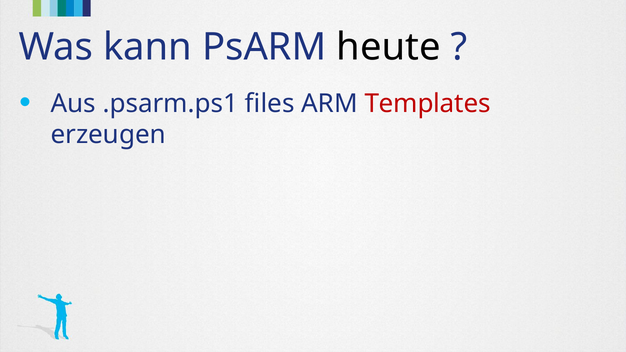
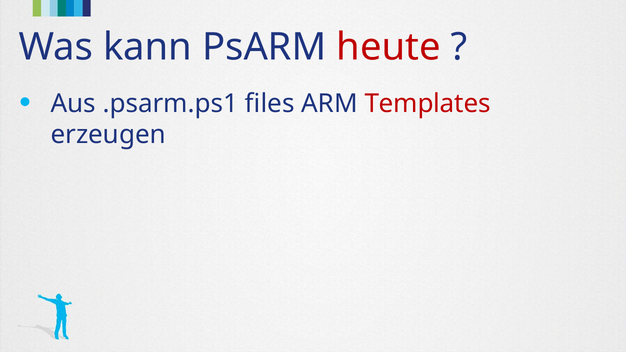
heute colour: black -> red (388, 47)
